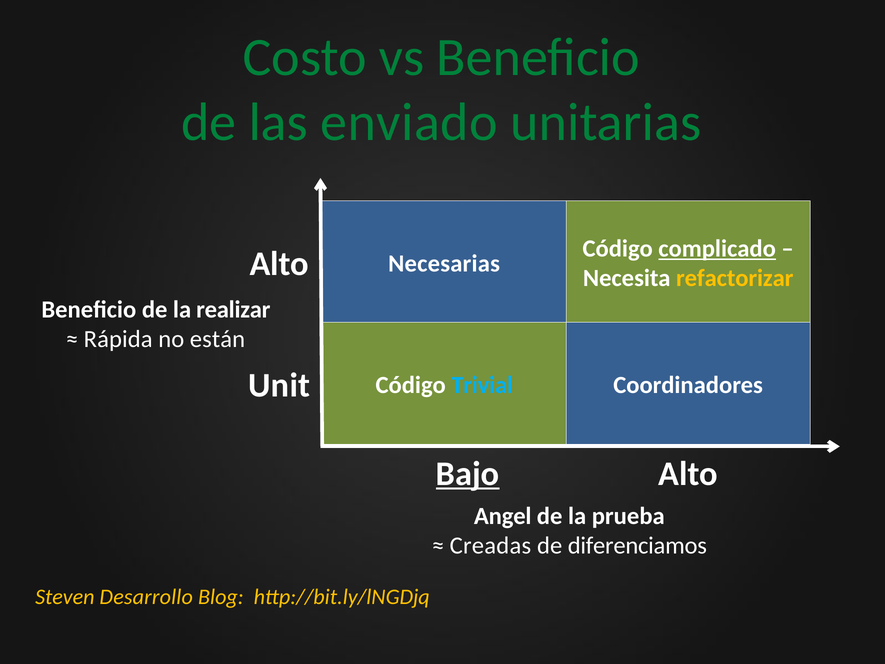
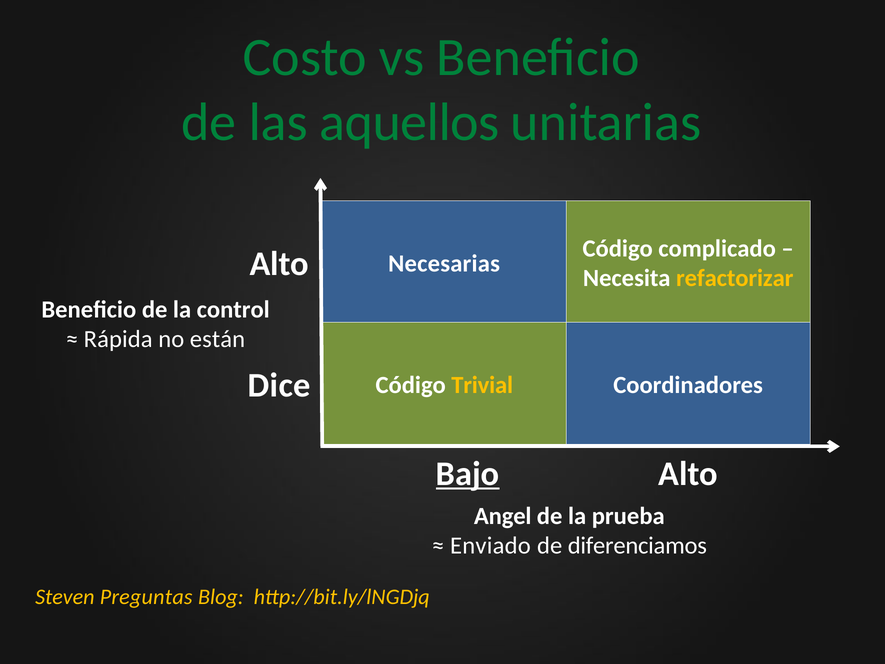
enviado: enviado -> aquellos (409, 122)
complicado underline: present -> none (717, 249)
realizar: realizar -> control (233, 309)
Unit: Unit -> Dice (279, 385)
Trivial colour: light blue -> yellow (482, 385)
Creadas: Creadas -> Enviado (490, 545)
Desarrollo: Desarrollo -> Preguntas (146, 597)
